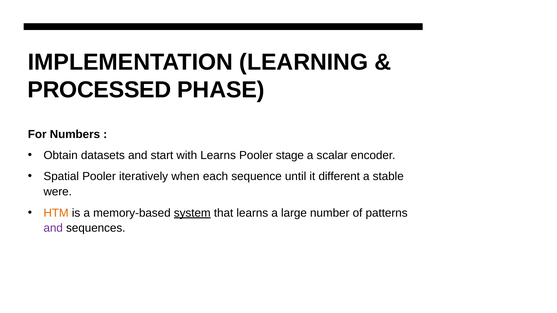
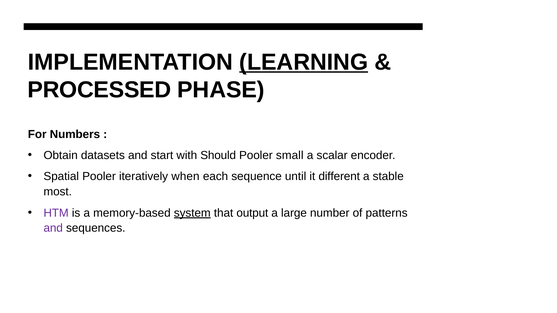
LEARNING underline: none -> present (304, 62)
with Learns: Learns -> Should (218, 155)
stage: stage -> small (290, 155)
were: were -> most (58, 192)
HTM colour: orange -> purple (56, 213)
that learns: learns -> output (252, 213)
